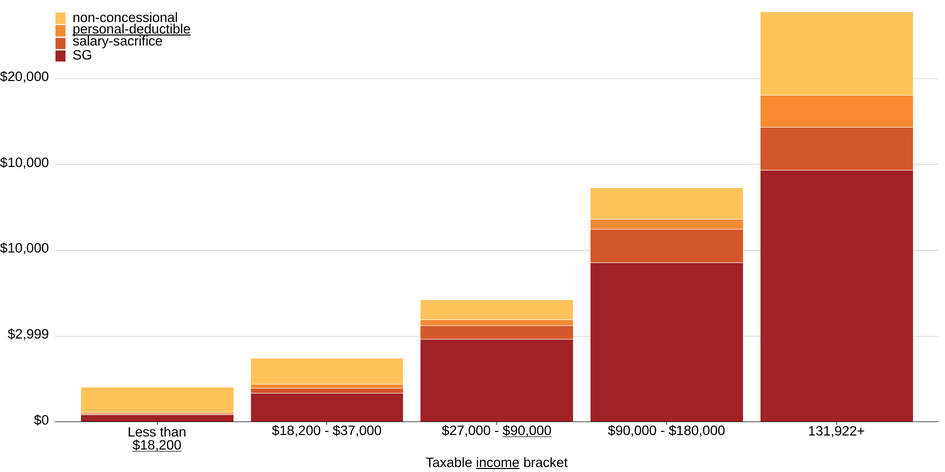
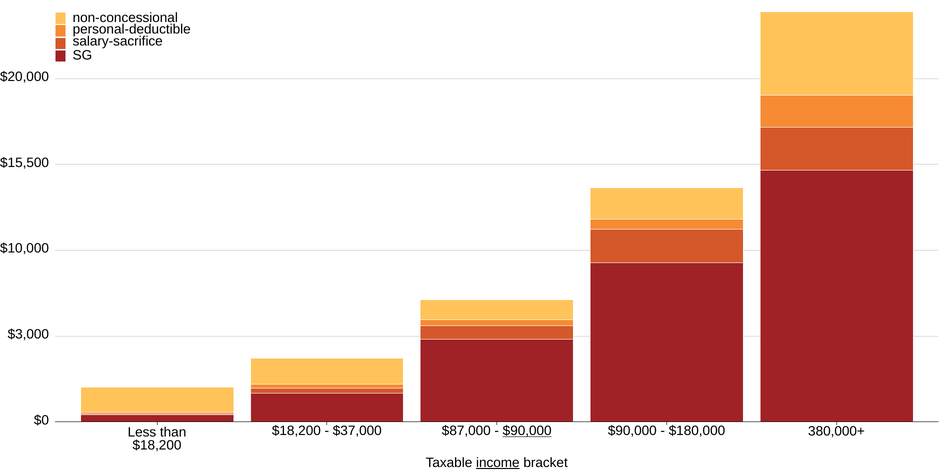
personal-deductible underline: present -> none (132, 29)
$10,000: $10,000 -> $15,500 (25, 163)
$2,999: $2,999 -> $3,000 (28, 335)
$27,000: $27,000 -> $87,000 (466, 431)
131,922+: 131,922+ -> 380,000+ (837, 432)
$18,200 underline: present -> none (157, 446)
